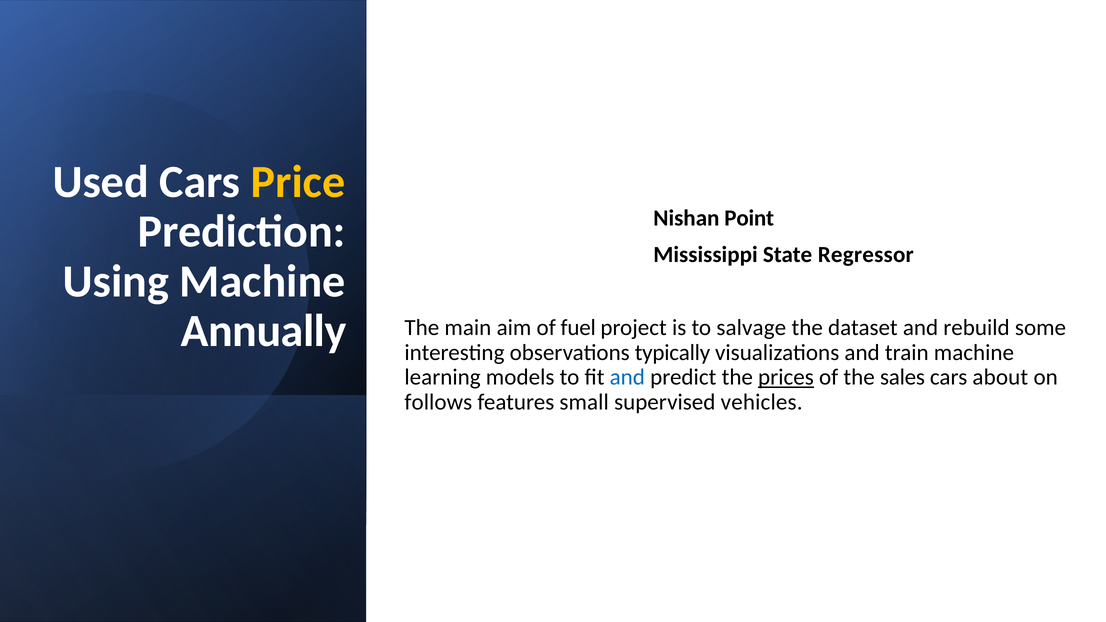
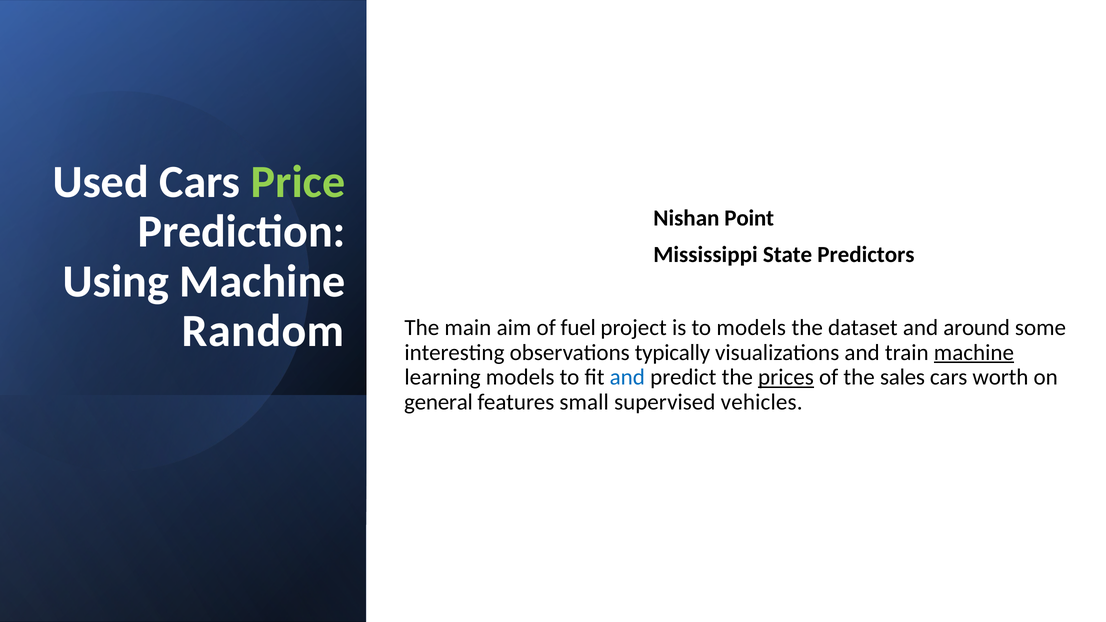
Price colour: yellow -> light green (298, 182)
Regressor: Regressor -> Predictors (866, 255)
Annually: Annually -> Random (263, 331)
to salvage: salvage -> models (751, 328)
rebuild: rebuild -> around (977, 328)
machine underline: none -> present (974, 353)
about: about -> worth (1000, 377)
follows: follows -> general (438, 402)
